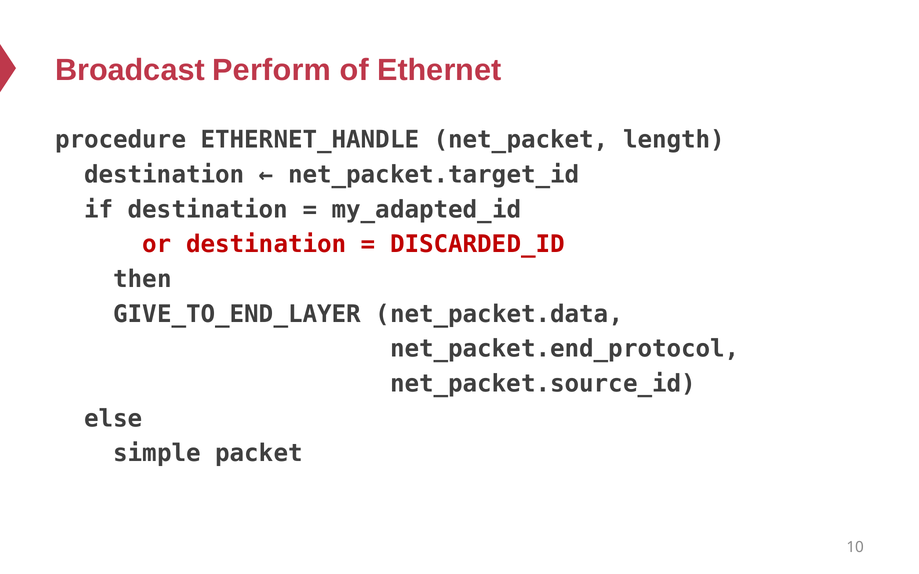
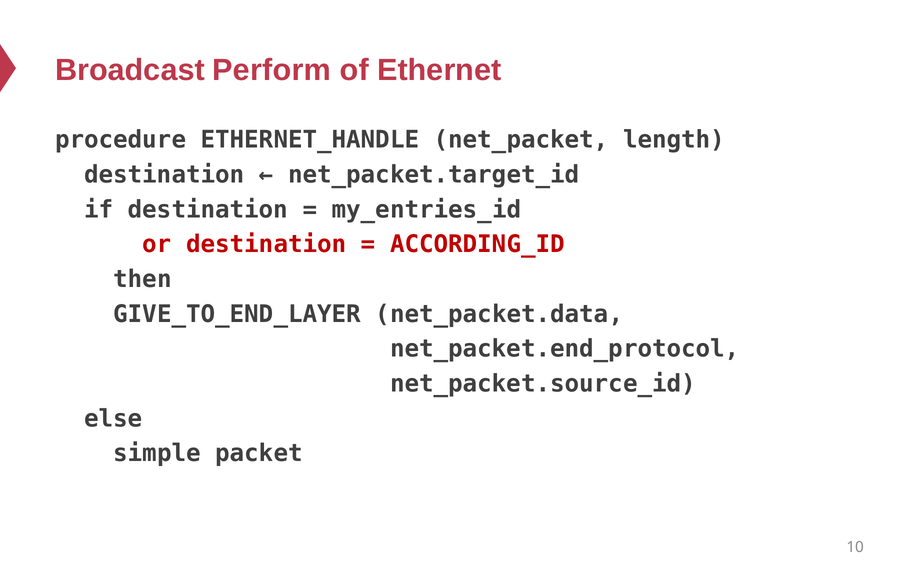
my_adapted_id: my_adapted_id -> my_entries_id (426, 210)
DISCARDED_ID: DISCARDED_ID -> ACCORDING_ID (477, 245)
